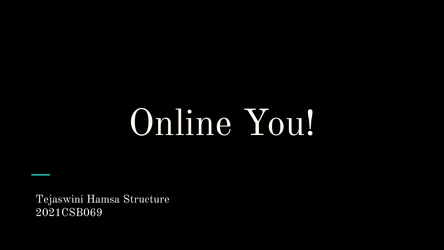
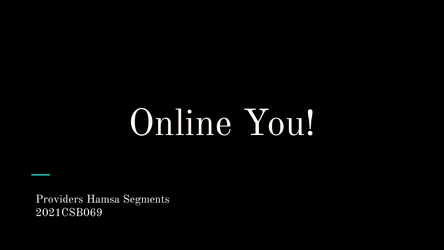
Tejaswini: Tejaswini -> Providers (59, 199)
Structure: Structure -> Segments (146, 199)
